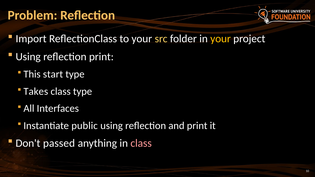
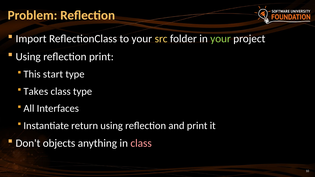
your colour: yellow -> light green (221, 39)
public: public -> return (85, 126)
passed: passed -> objects (59, 144)
